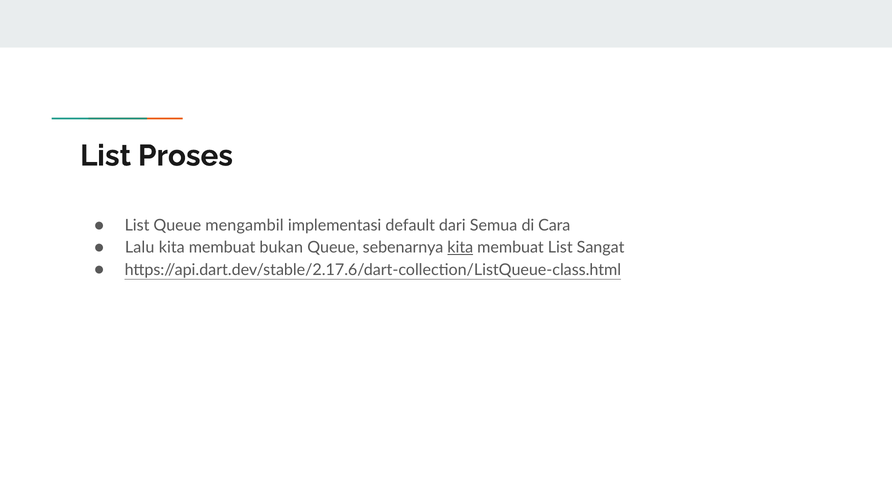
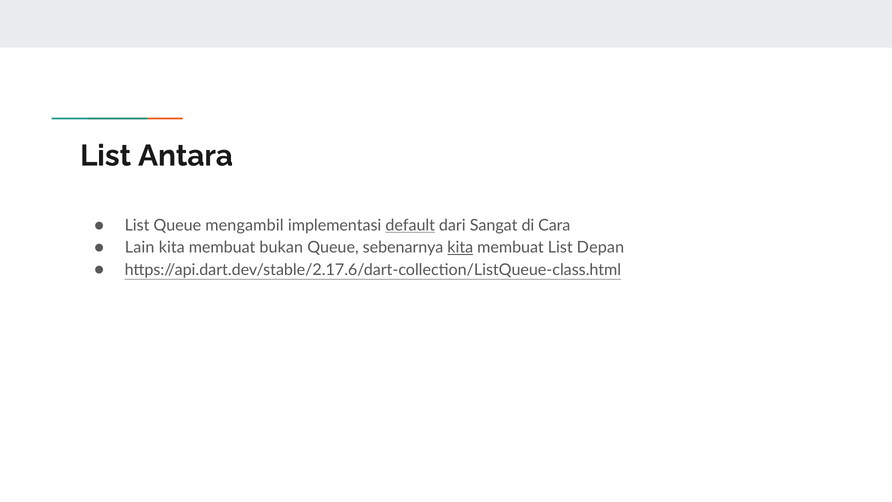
Proses: Proses -> Antara (185, 156)
default underline: none -> present (410, 225)
Semua: Semua -> Sangat (494, 225)
Lalu: Lalu -> Lain (140, 247)
Sangat: Sangat -> Depan (600, 247)
